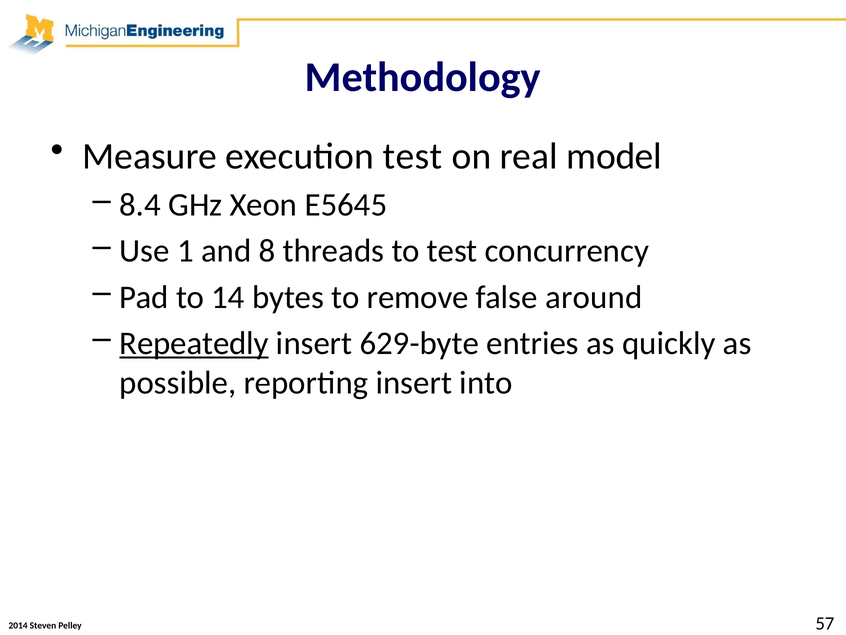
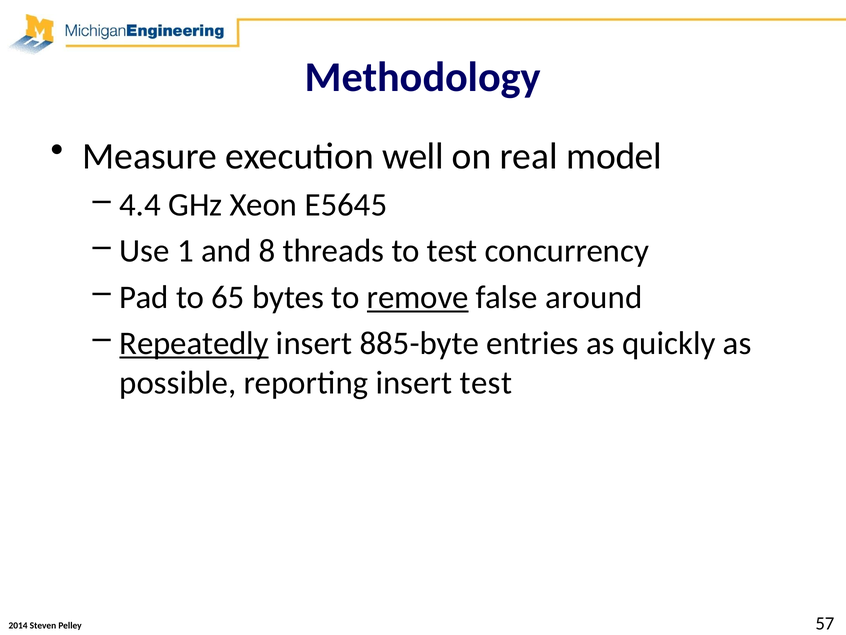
execution test: test -> well (413, 156)
8.4: 8.4 -> 4.4 (140, 205)
14: 14 -> 65 (228, 297)
remove underline: none -> present (418, 297)
629-byte: 629-byte -> 885-byte (419, 343)
insert into: into -> test (486, 383)
